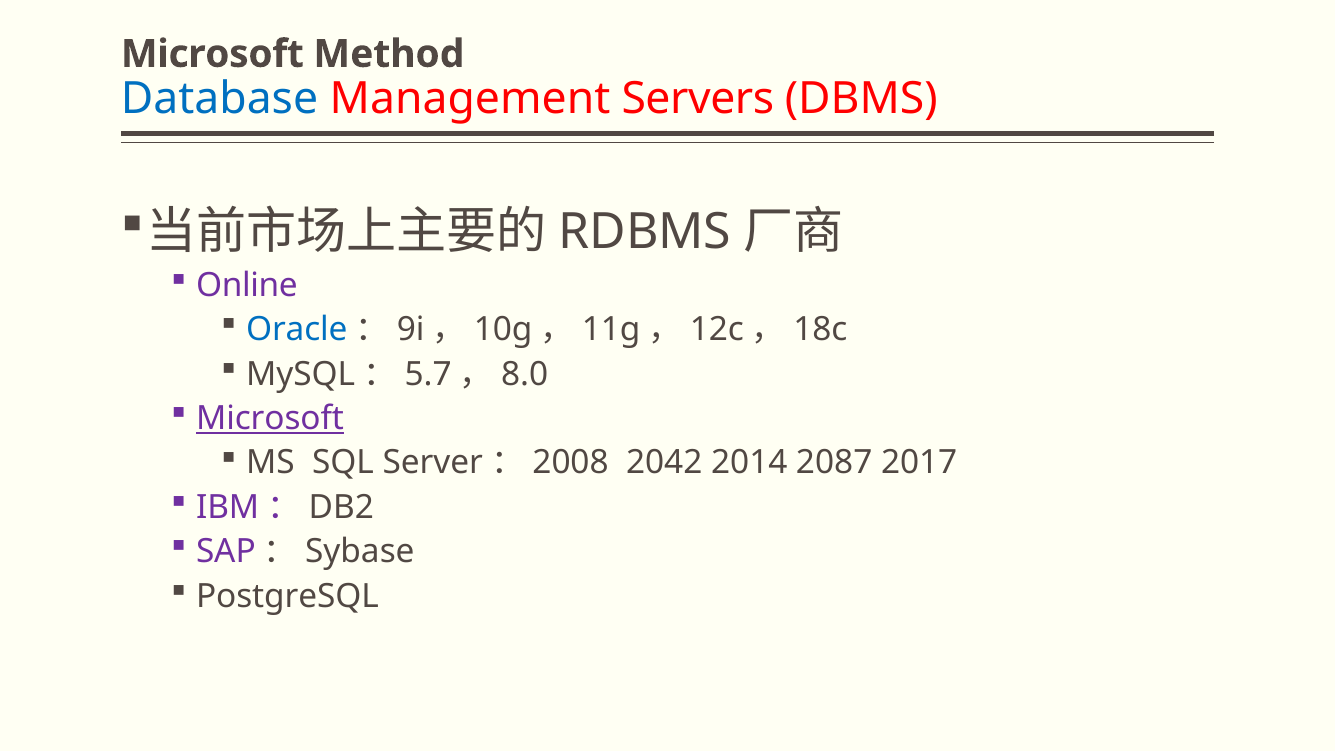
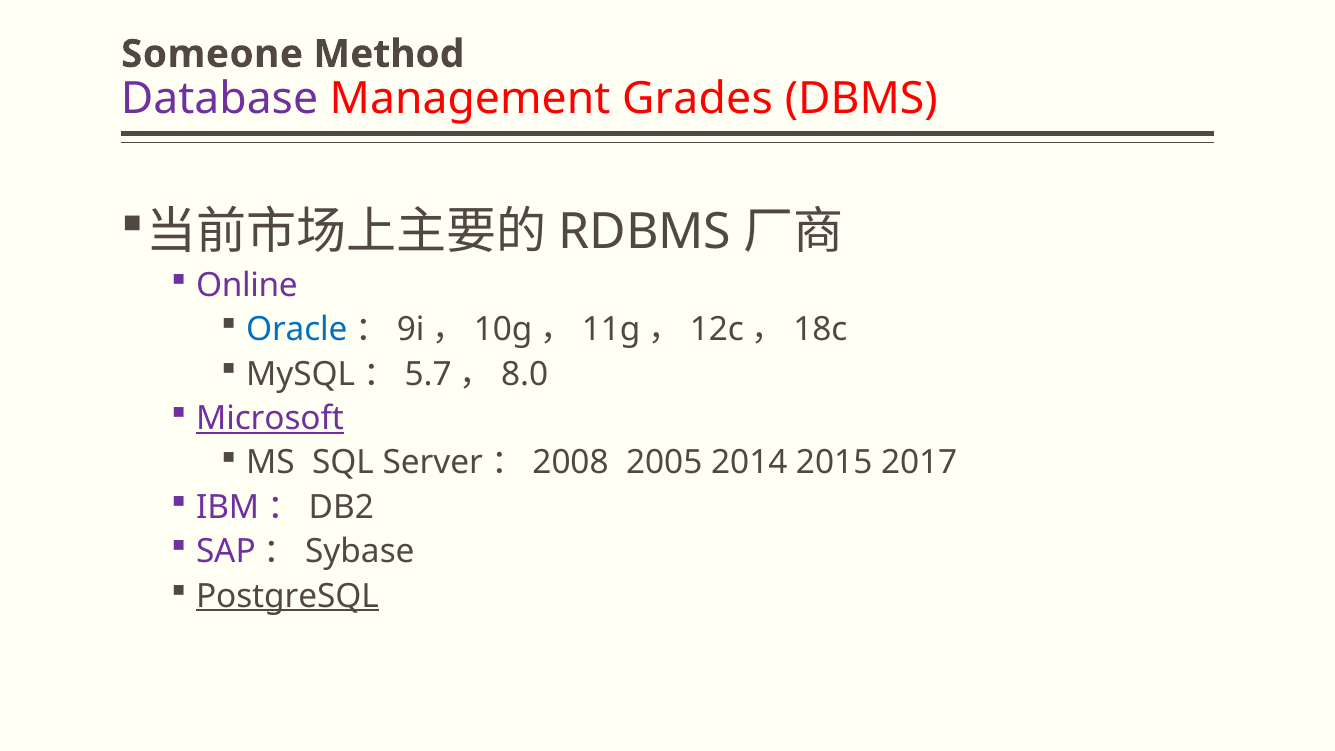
Microsoft: Microsoft -> Someone (212, 54)
Database colour: blue -> purple (220, 99)
Servers: Servers -> Grades (697, 99)
2042: 2042 -> 2005 (664, 463)
2087: 2087 -> 2015 (834, 463)
PostgreSQL underline: none -> present (287, 596)
